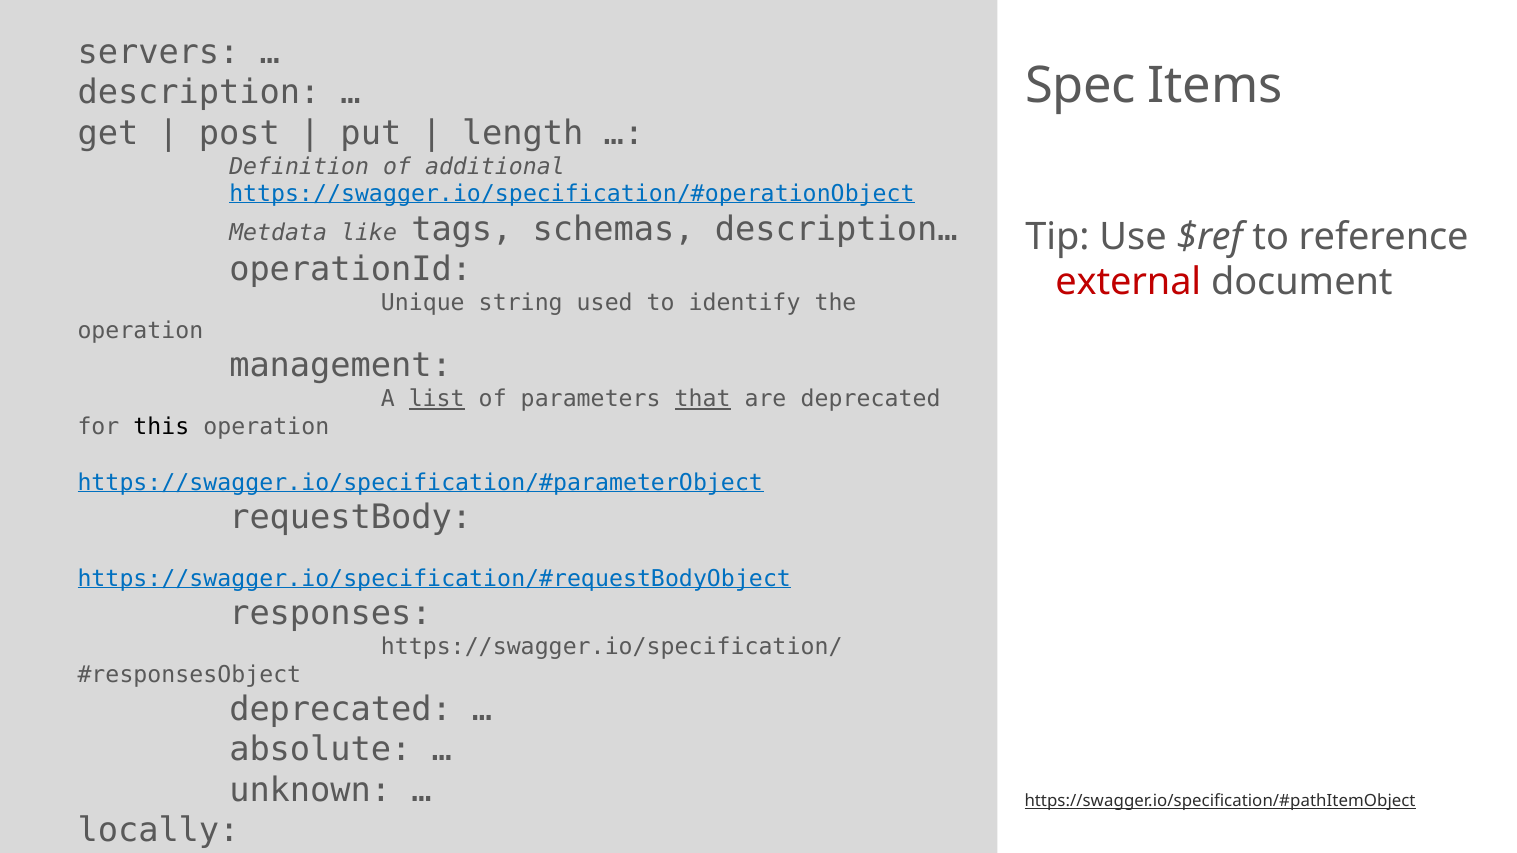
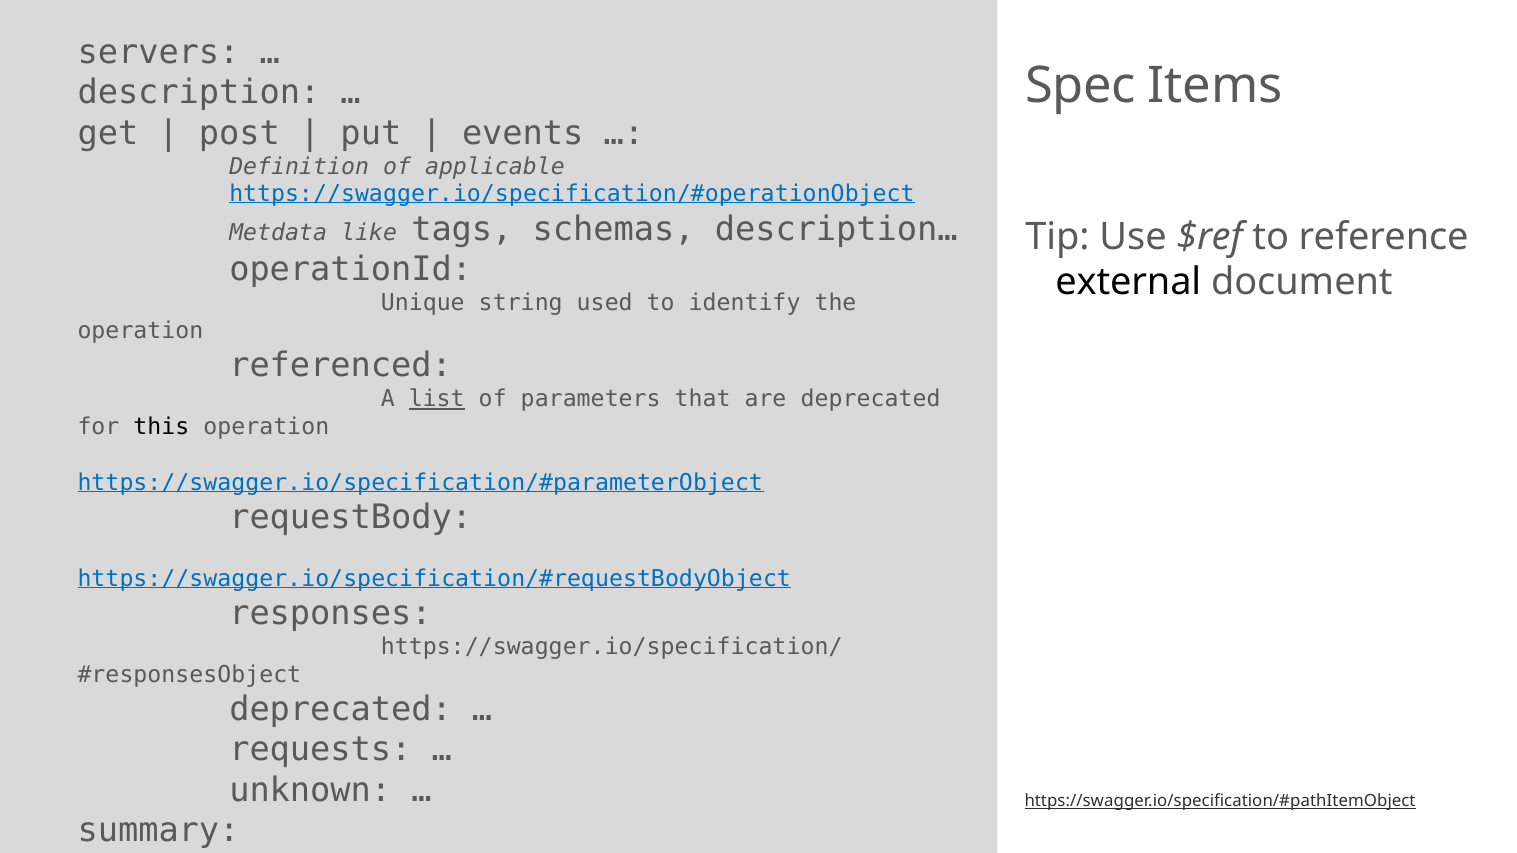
length: length -> events (523, 133)
of additional: additional -> applicable (495, 166)
external colour: red -> black (1128, 283)
management: management -> referenced (341, 366)
that underline: present -> none (703, 399)
absolute: absolute -> requests (320, 750)
locally: locally -> summary (159, 831)
